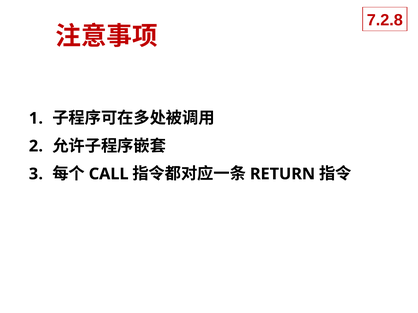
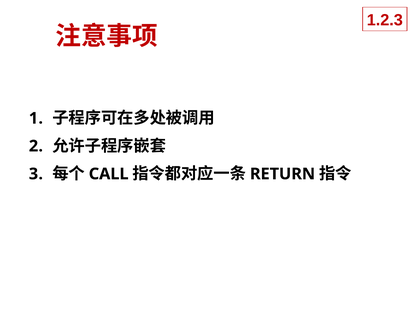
7.2.8: 7.2.8 -> 1.2.3 (385, 20)
